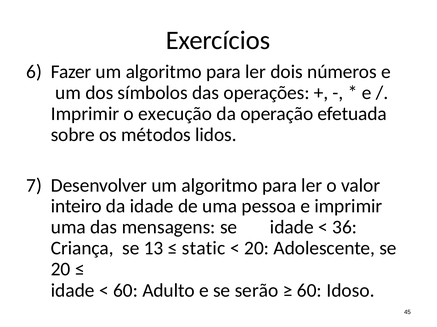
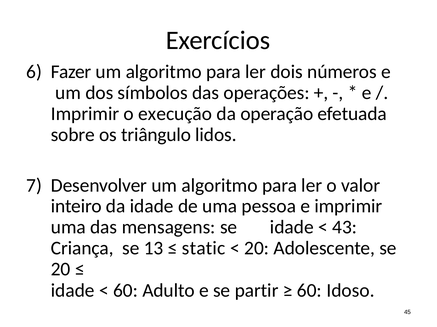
métodos: métodos -> triângulo (156, 135)
36: 36 -> 43 (345, 228)
serão: serão -> partir (257, 291)
